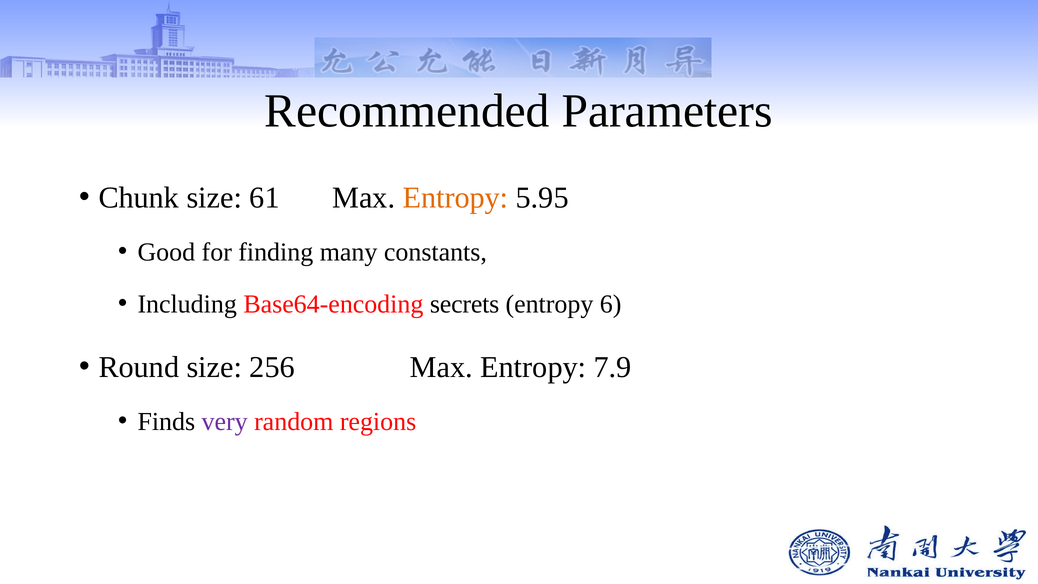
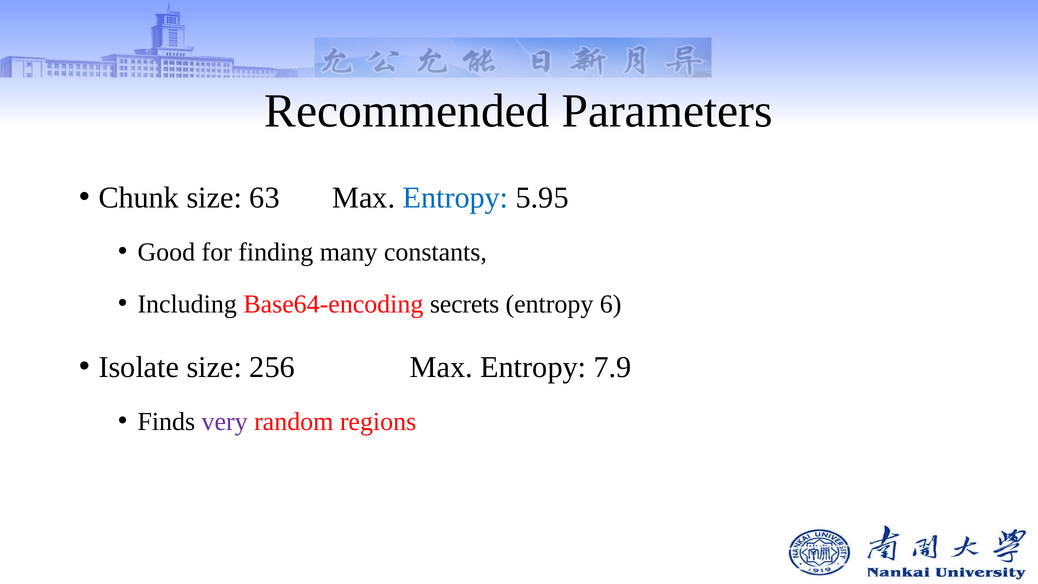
61: 61 -> 63 (265, 198)
Entropy colour: orange -> blue (455, 198)
Round: Round -> Isolate (139, 367)
